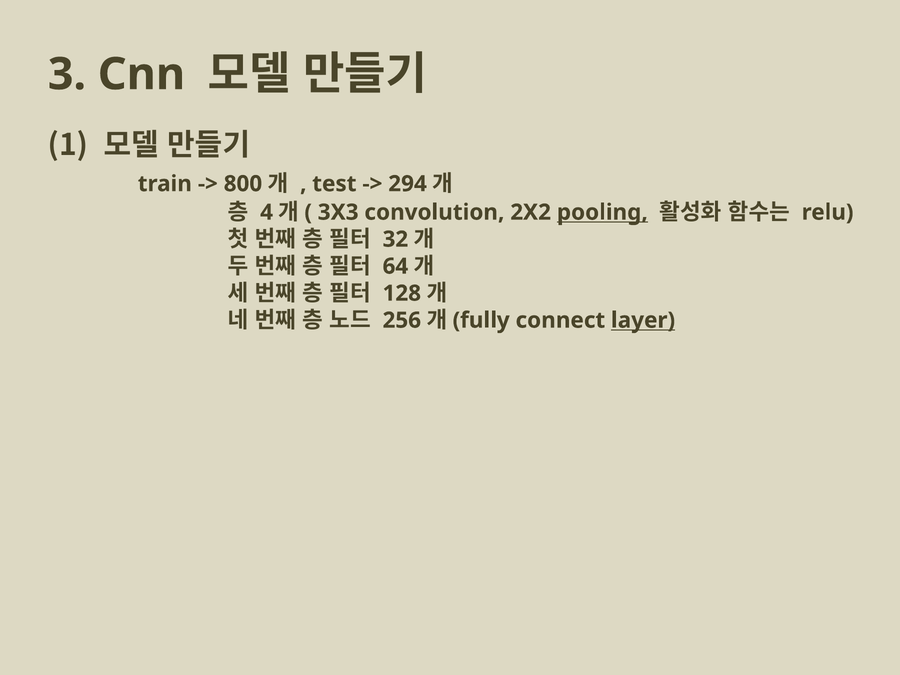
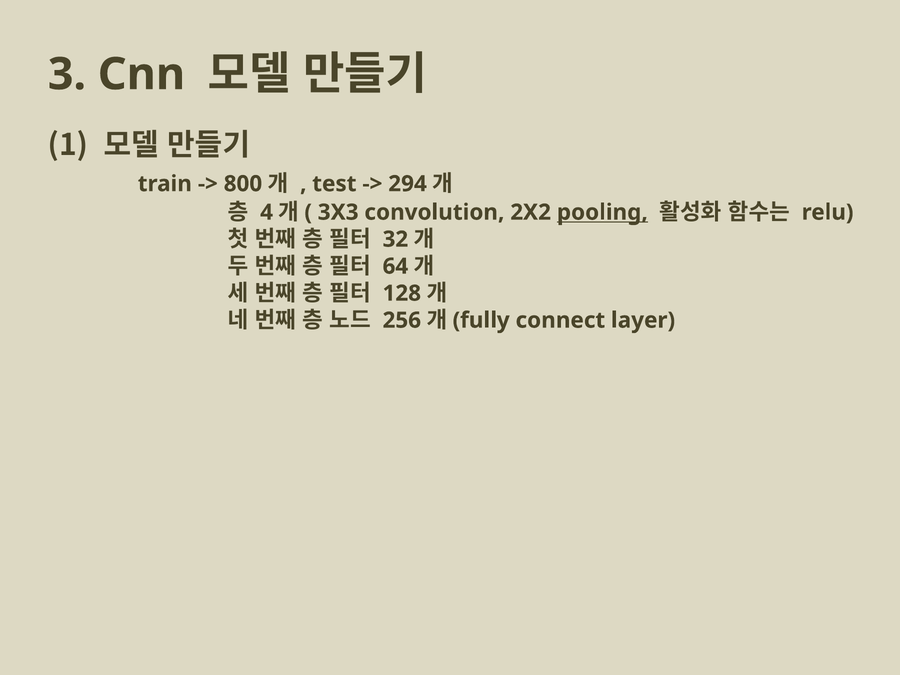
layer underline: present -> none (643, 320)
